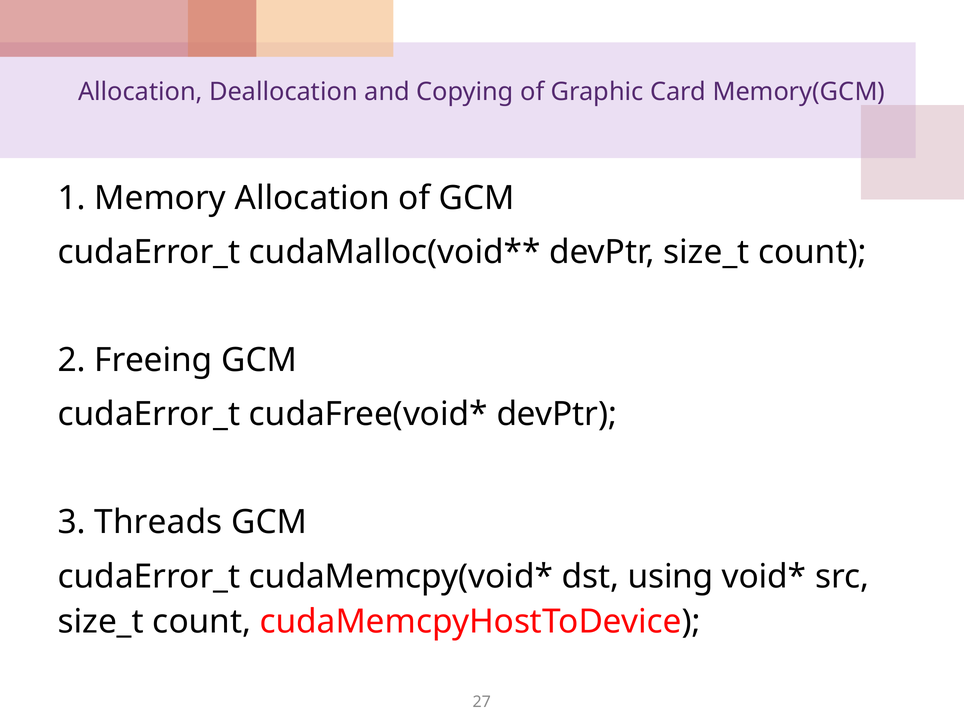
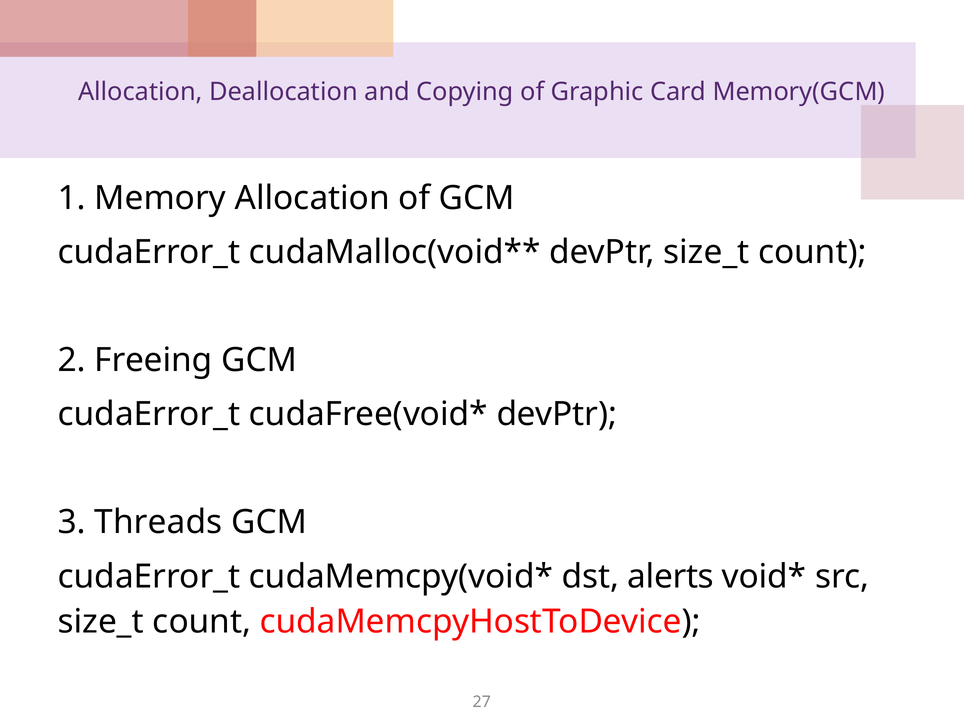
using: using -> alerts (671, 576)
